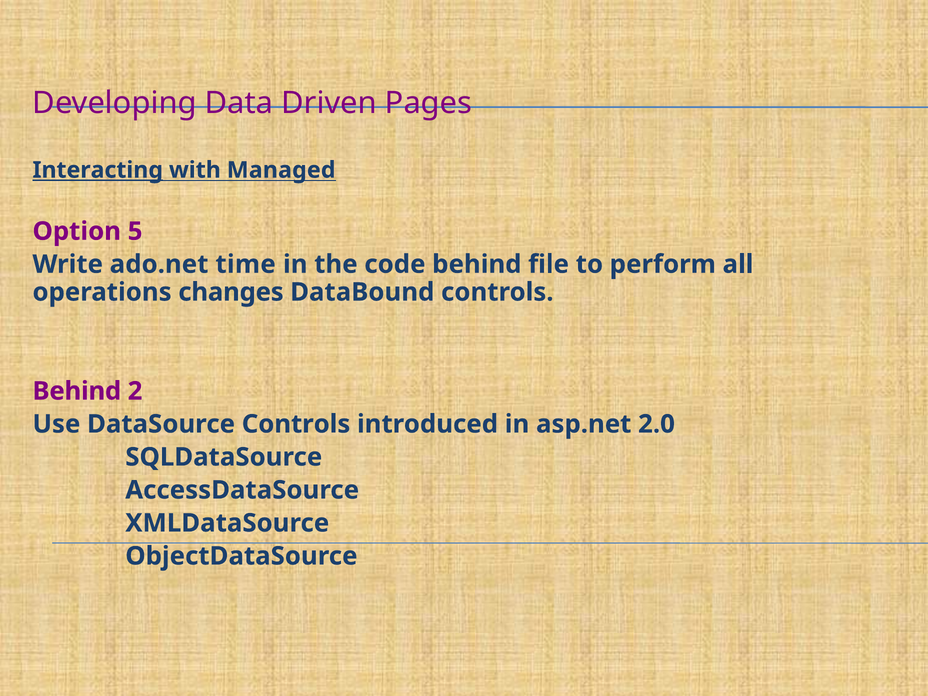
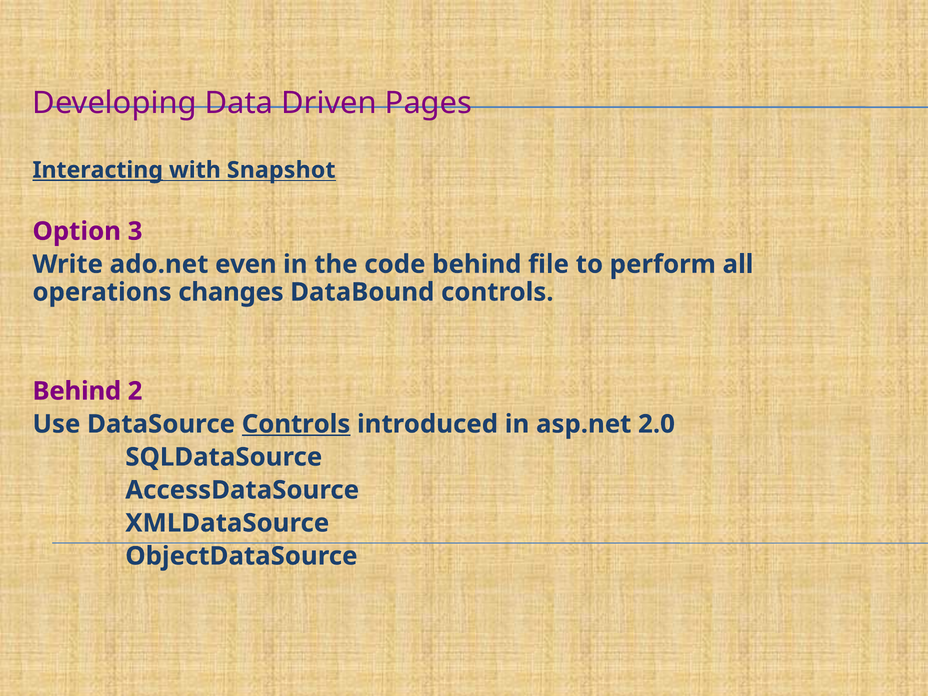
Managed: Managed -> Snapshot (281, 170)
5: 5 -> 3 (135, 231)
time: time -> even (246, 264)
Controls underline: none -> present (296, 424)
